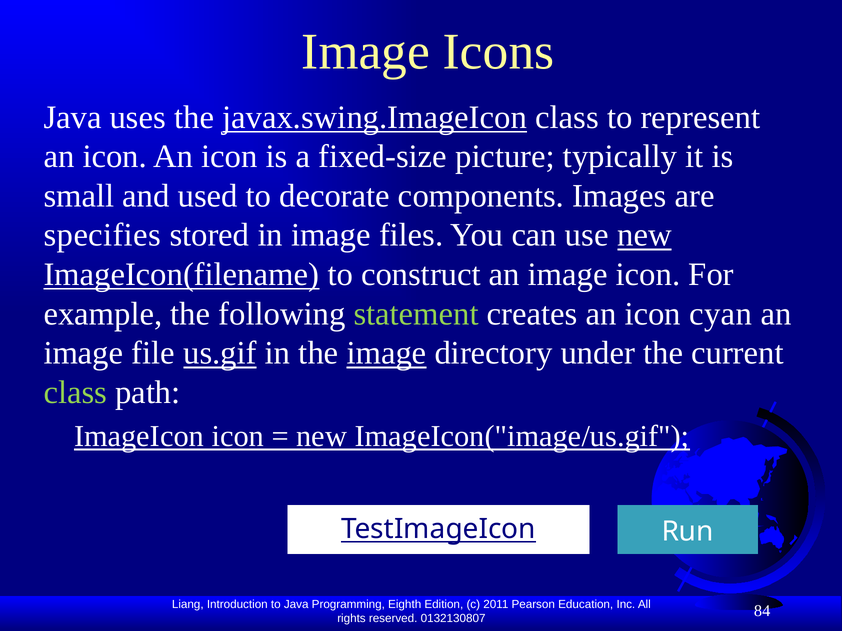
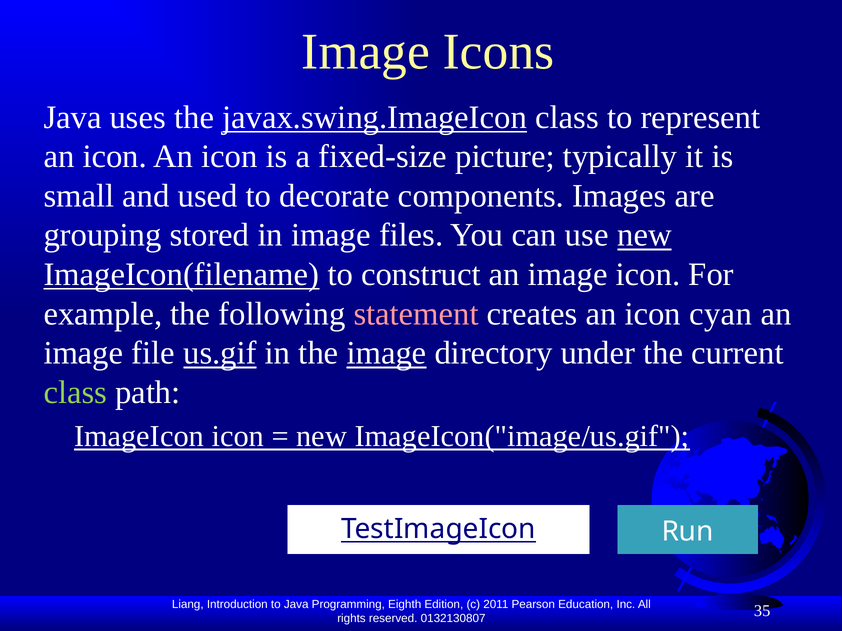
specifies: specifies -> grouping (103, 235)
statement colour: light green -> pink (416, 314)
84: 84 -> 35 (762, 611)
